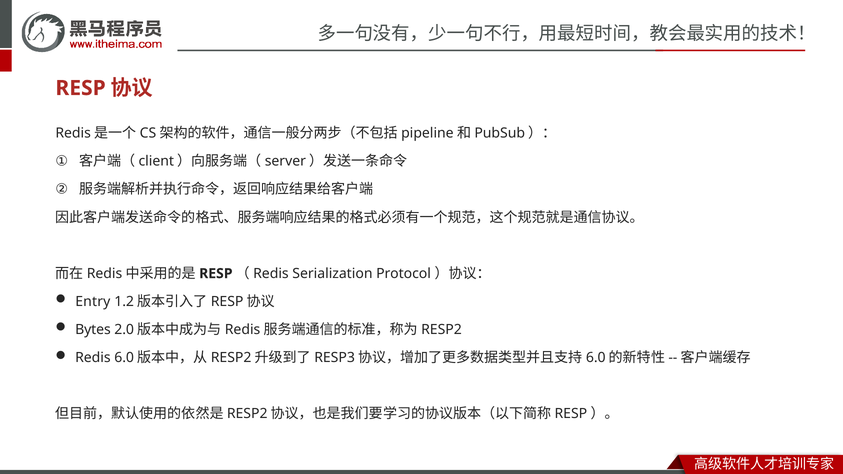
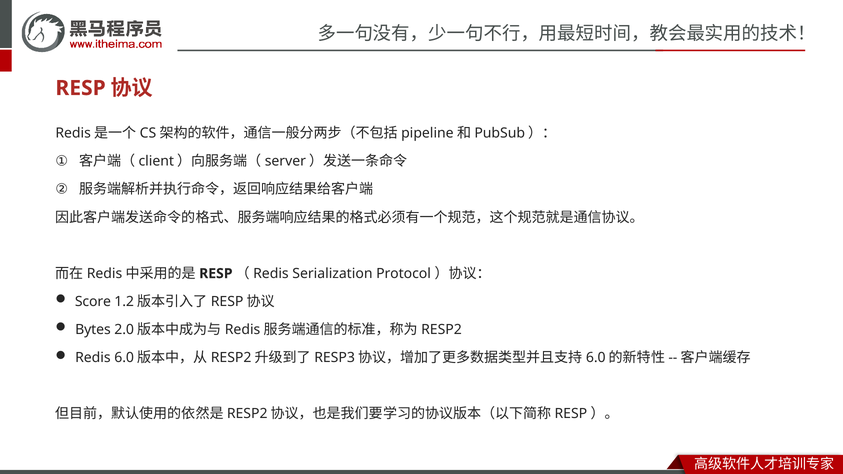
Entry: Entry -> Score (93, 302)
